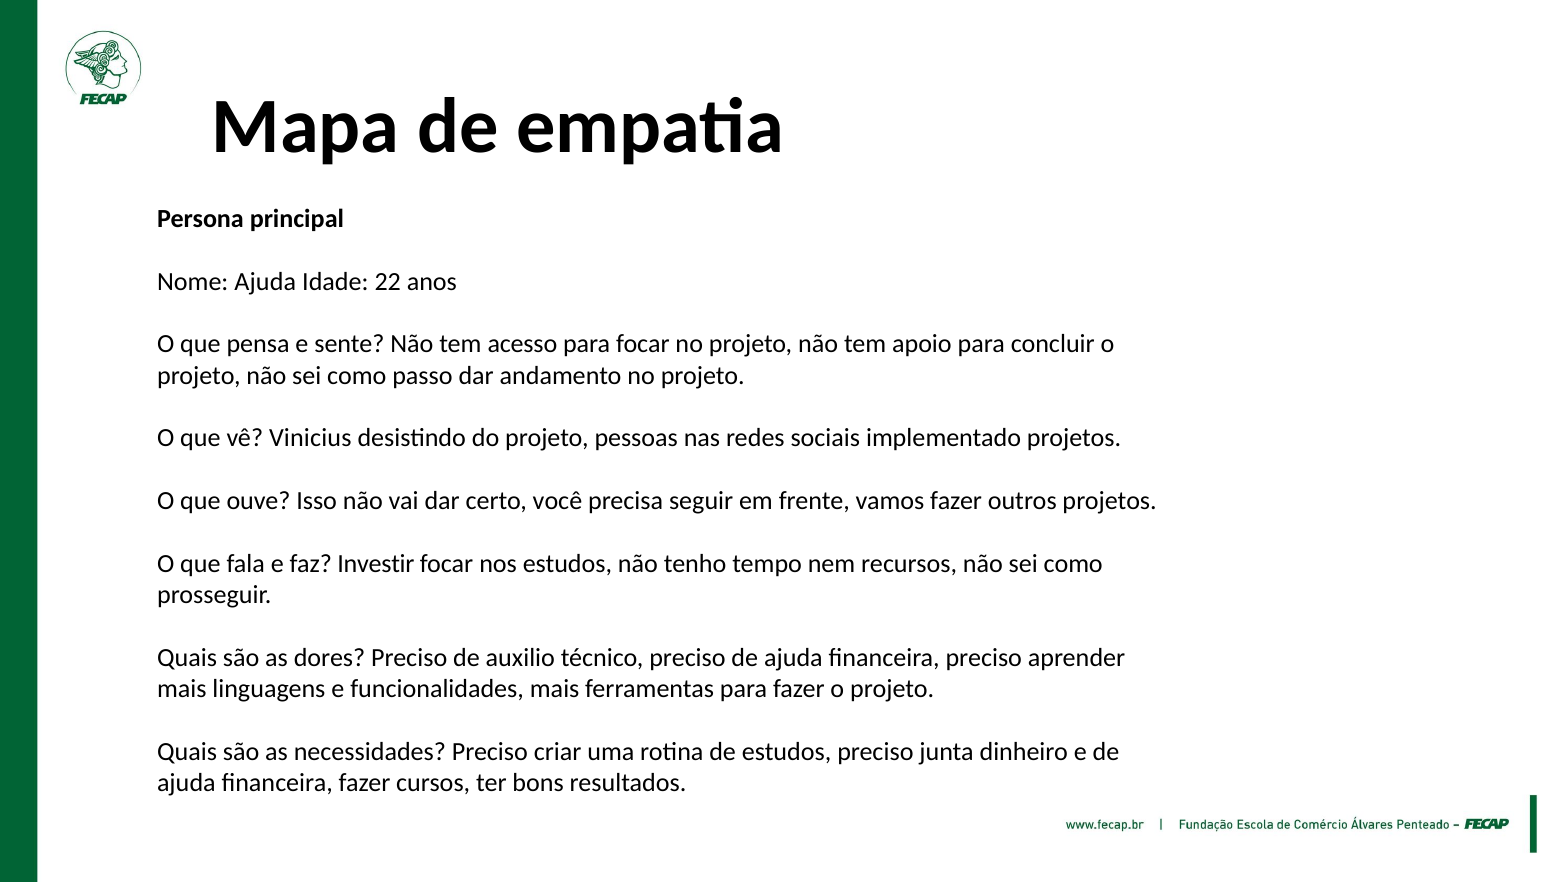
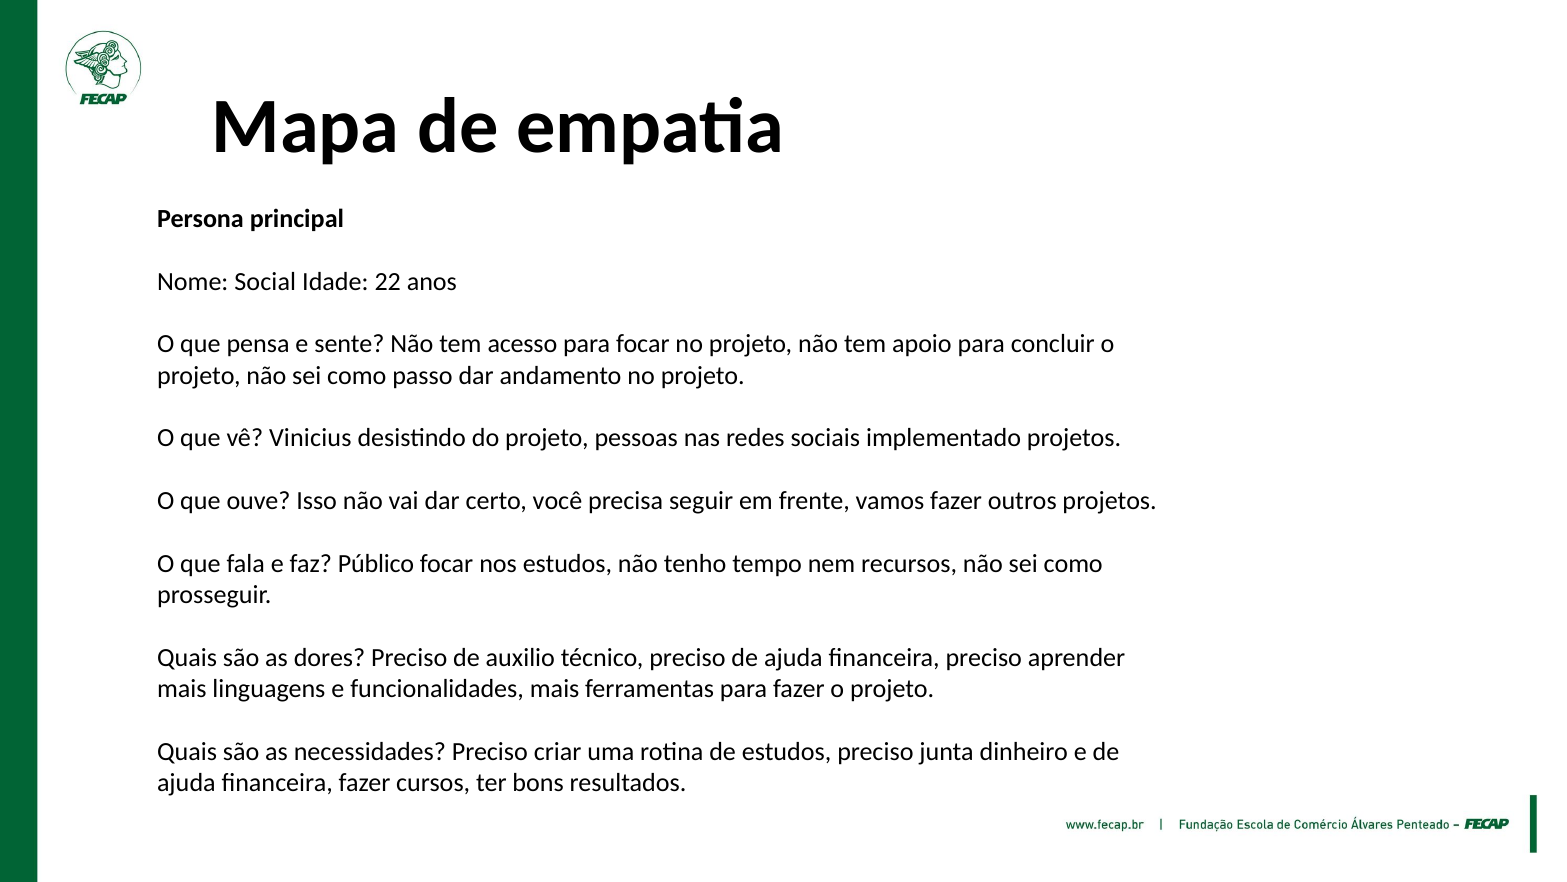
Nome Ajuda: Ajuda -> Social (265, 281)
Investir: Investir -> Público (376, 563)
